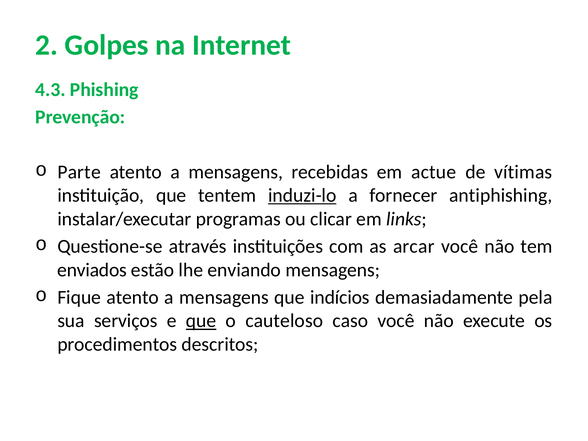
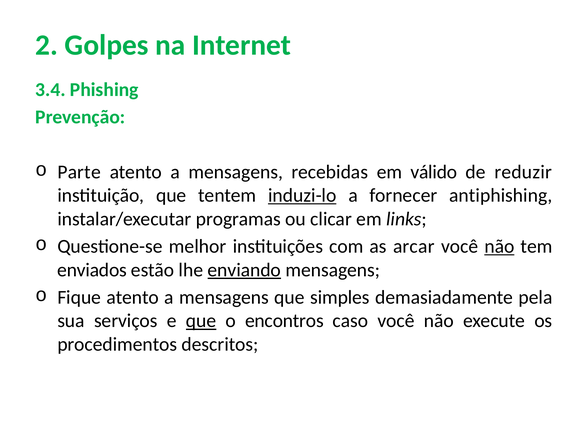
4.3: 4.3 -> 3.4 (50, 90)
actue: actue -> válido (434, 172)
vítimas: vítimas -> reduzir (523, 172)
através: através -> melhor (198, 246)
não underline: none -> present (499, 246)
enviando underline: none -> present (244, 270)
indícios: indícios -> simples (340, 297)
cauteloso: cauteloso -> encontros (284, 321)
